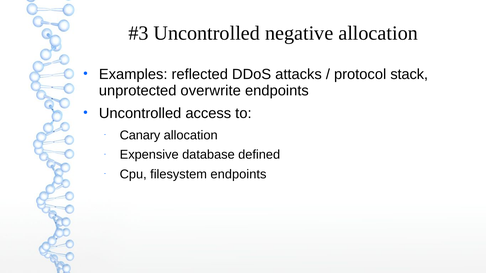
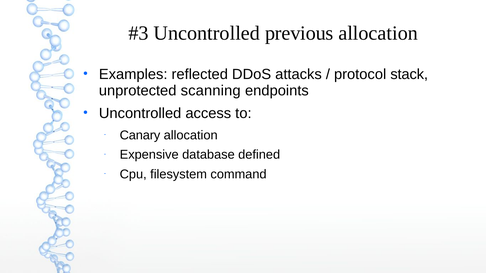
negative: negative -> previous (299, 33)
overwrite: overwrite -> scanning (211, 91)
filesystem endpoints: endpoints -> command (239, 175)
